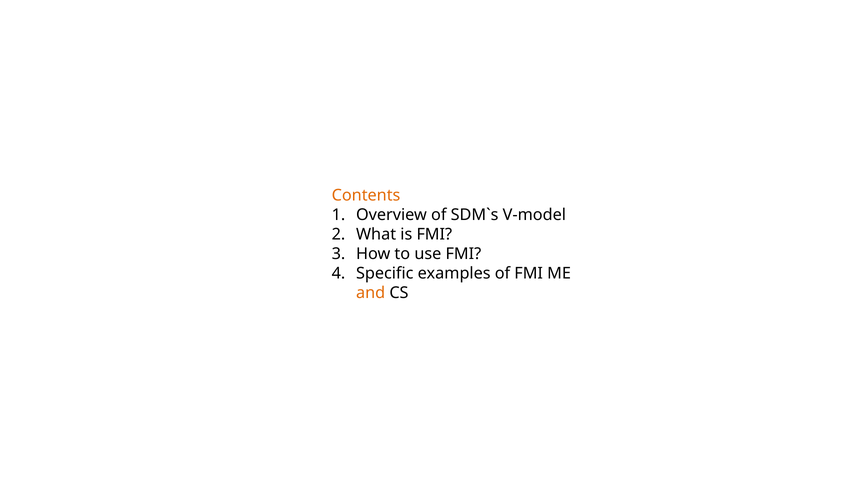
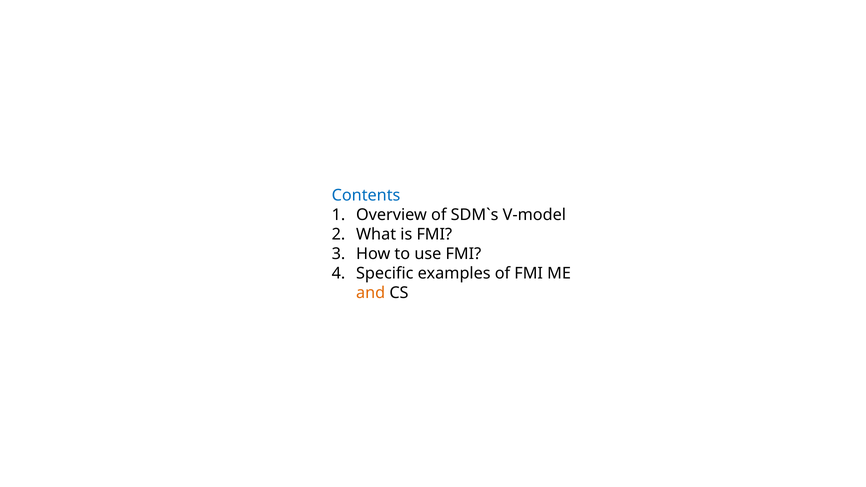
Contents colour: orange -> blue (366, 195)
